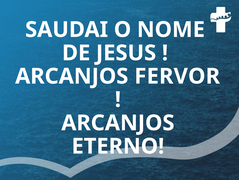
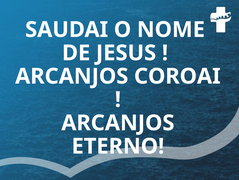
FERVOR: FERVOR -> COROAI (177, 76)
